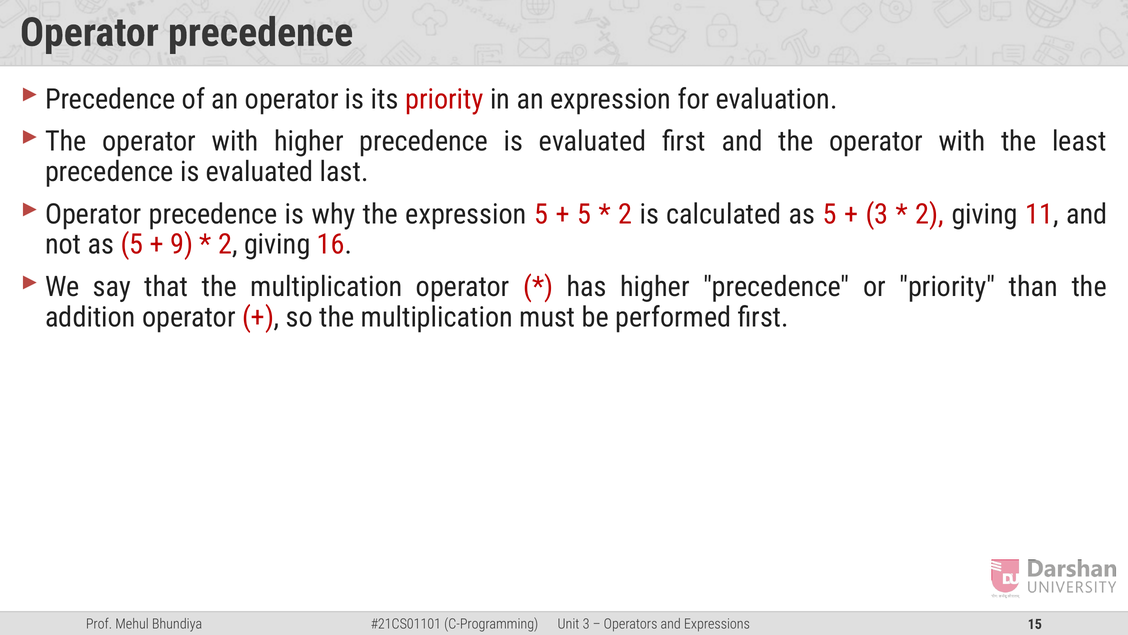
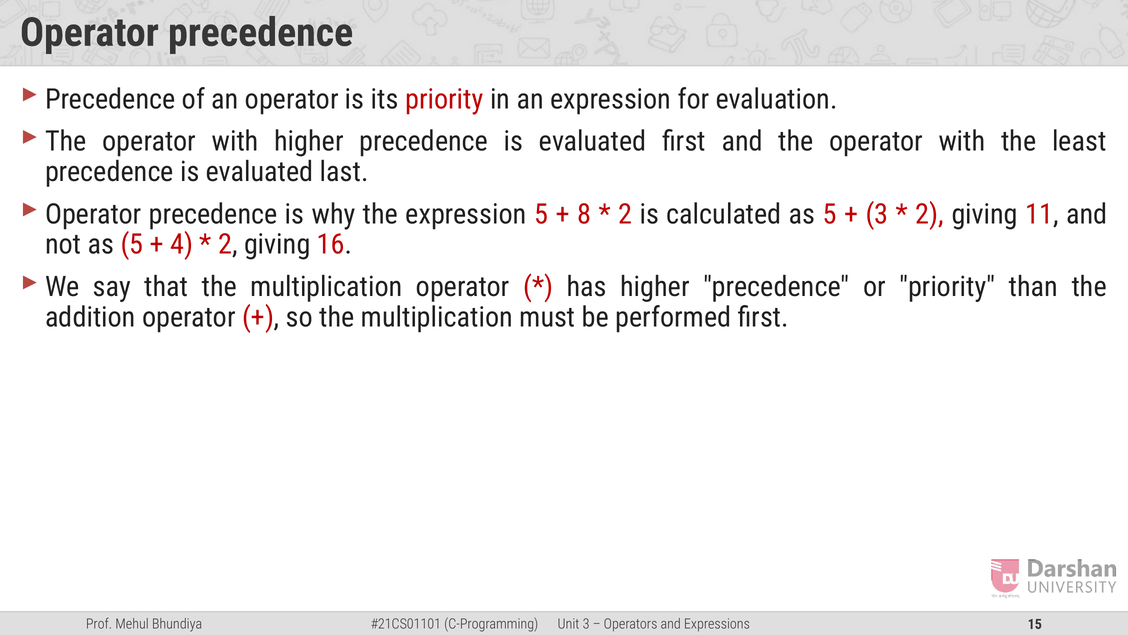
5: 5 -> 8 (584, 214)
9: 9 -> 4 (182, 244)
